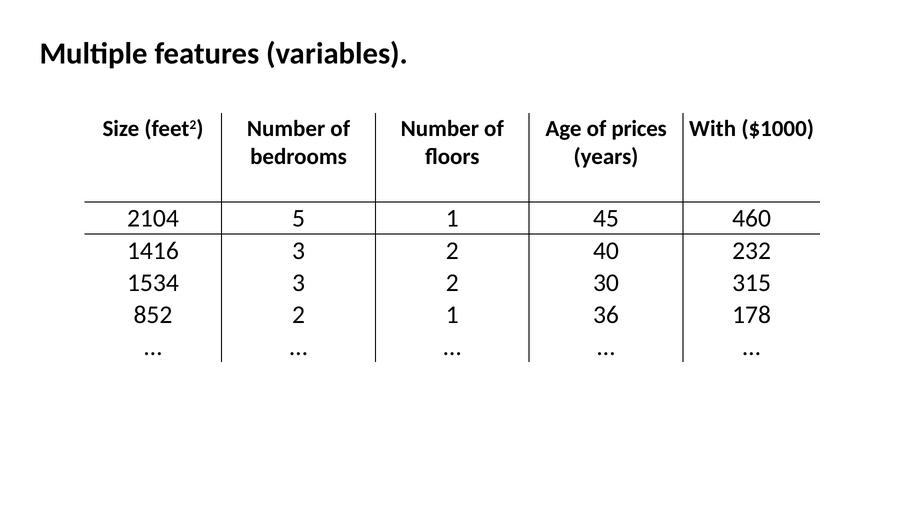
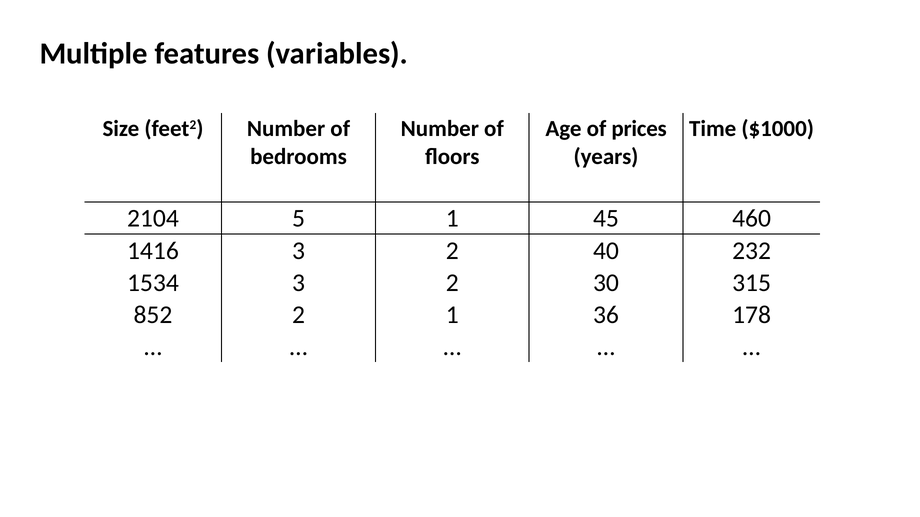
With: With -> Time (713, 129)
